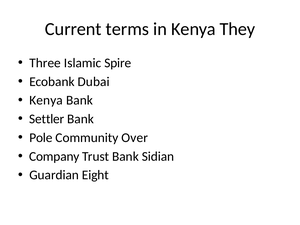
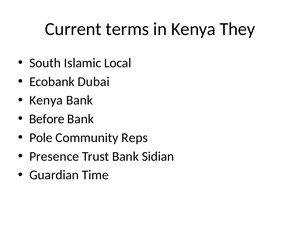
Three: Three -> South (45, 63)
Spire: Spire -> Local (118, 63)
Settler: Settler -> Before (47, 119)
Over: Over -> Reps (135, 138)
Company: Company -> Presence (54, 156)
Eight: Eight -> Time (95, 175)
